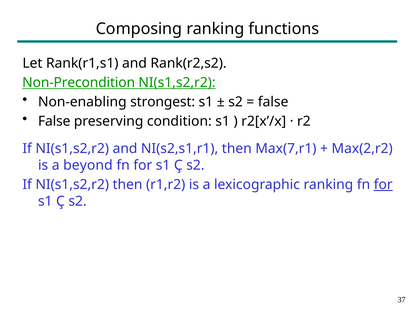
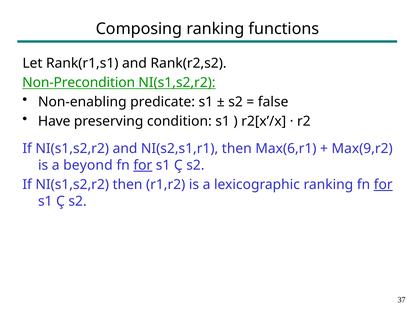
strongest: strongest -> predicate (163, 102)
False: False -> Have (54, 121)
Max(7,r1: Max(7,r1 -> Max(6,r1 (286, 149)
Max(2,r2: Max(2,r2 -> Max(9,r2 (362, 149)
for underline: none -> present (143, 165)
